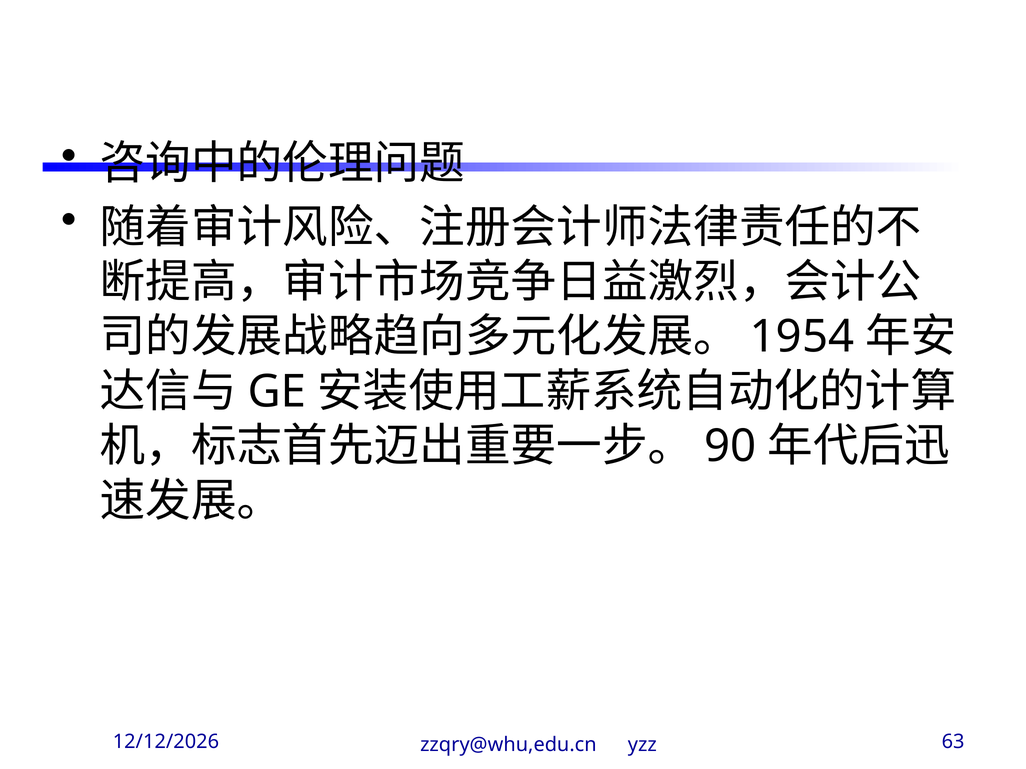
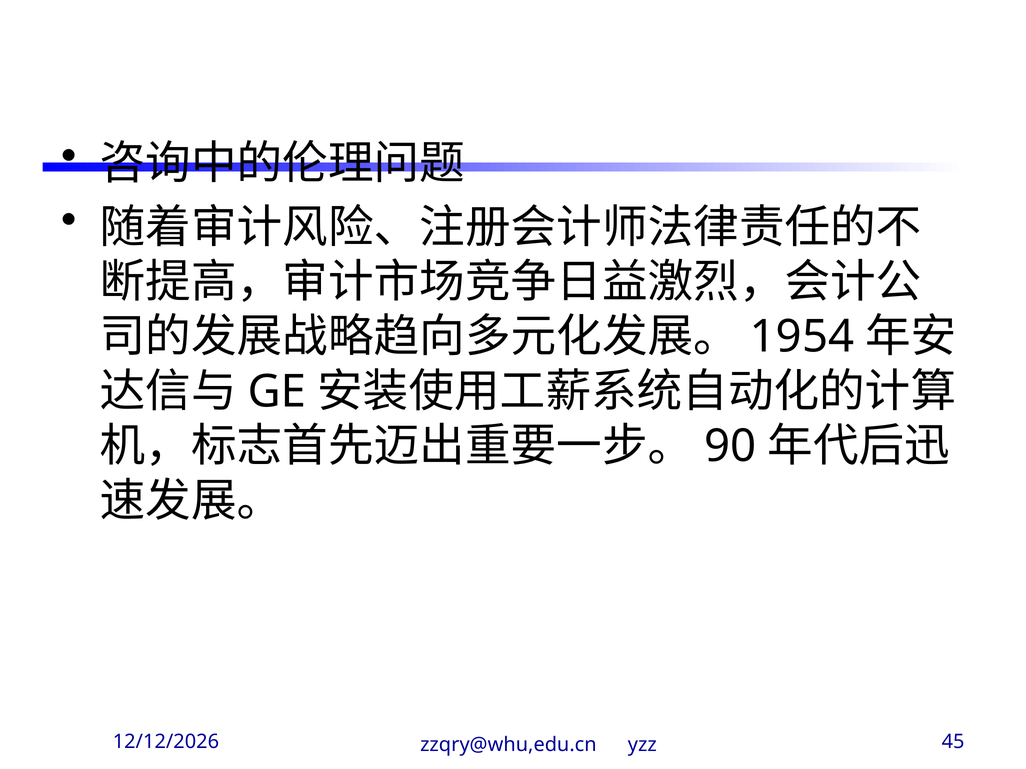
63: 63 -> 45 (953, 742)
